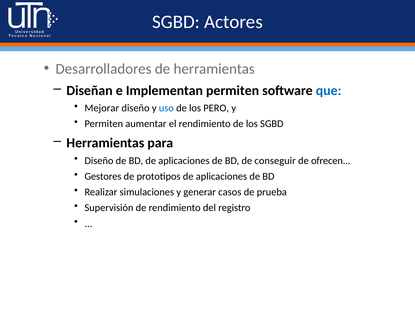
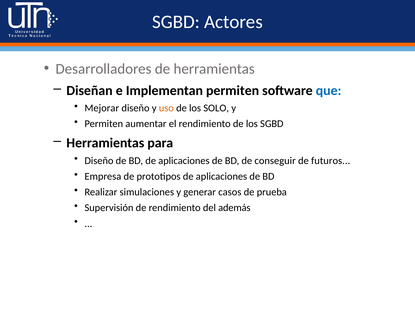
uso colour: blue -> orange (166, 108)
PERO: PERO -> SOLO (216, 108)
ofrecen: ofrecen -> futuros (331, 161)
Gestores: Gestores -> Empresa (103, 176)
registro: registro -> además (234, 208)
